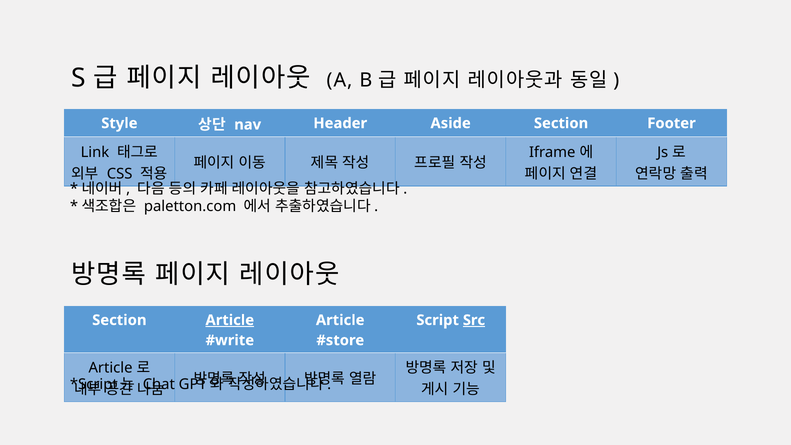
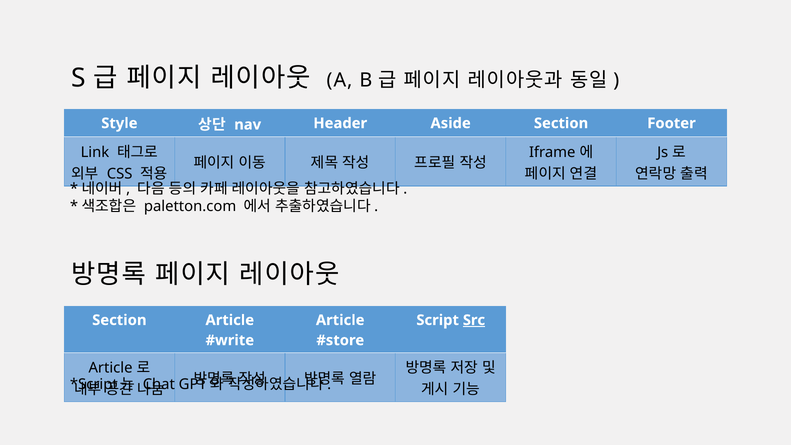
Article underline: present -> none (230, 320)
